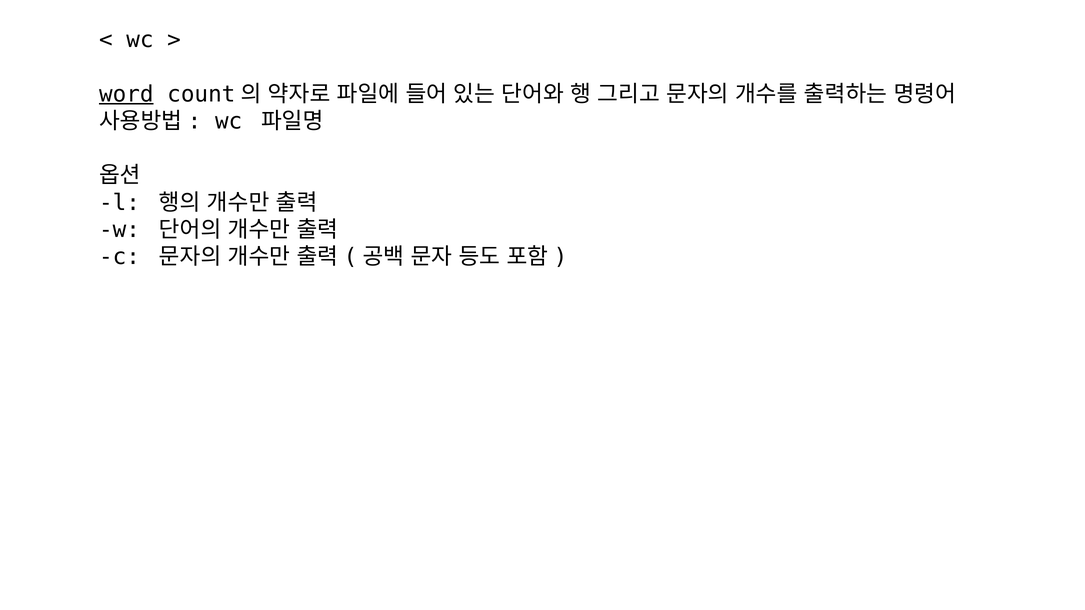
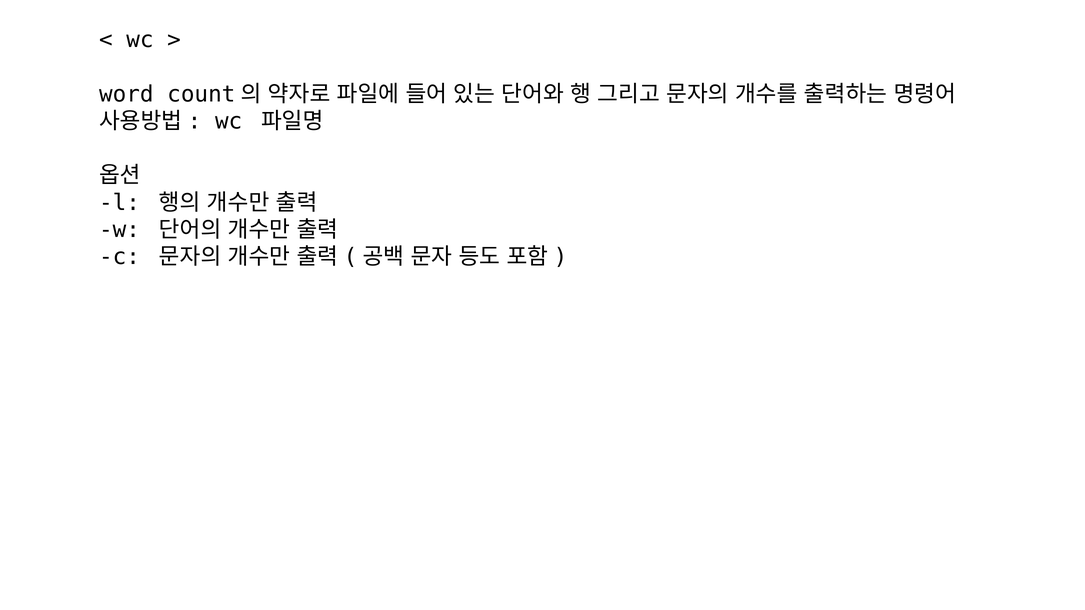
word underline: present -> none (126, 94)
